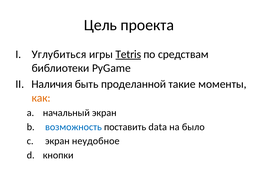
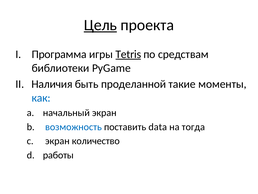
Цель underline: none -> present (100, 25)
Углубиться: Углубиться -> Программа (59, 54)
как colour: orange -> blue (41, 98)
было: было -> тогда (193, 127)
неудобное: неудобное -> количество (96, 141)
кнопки: кнопки -> работы (58, 155)
